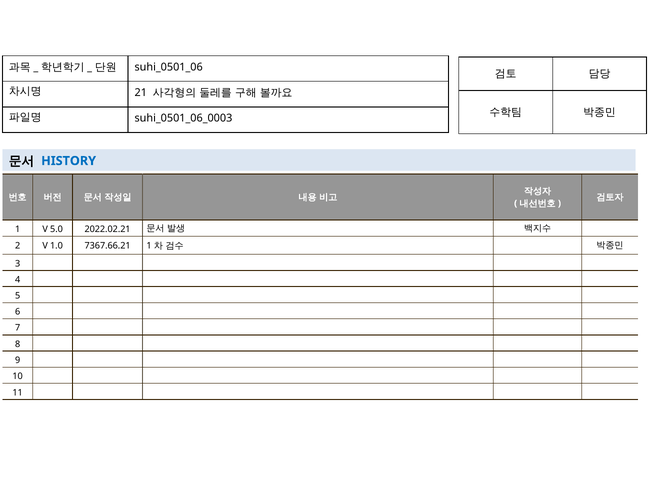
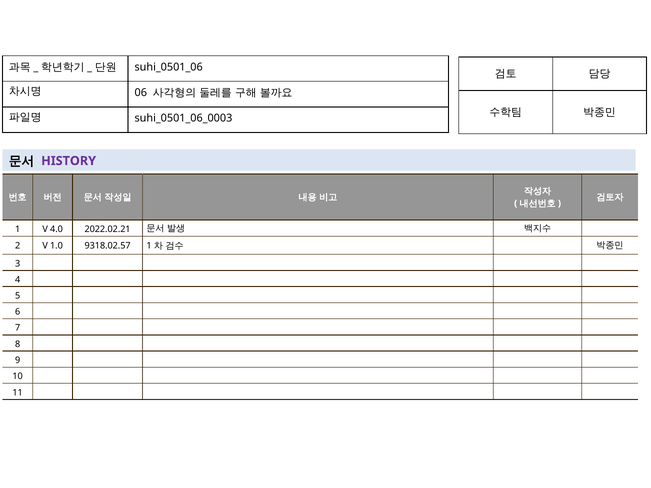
21: 21 -> 06 (141, 93)
HISTORY colour: blue -> purple (69, 161)
5.0: 5.0 -> 4.0 (56, 229)
7367.66.21: 7367.66.21 -> 9318.02.57 (108, 246)
